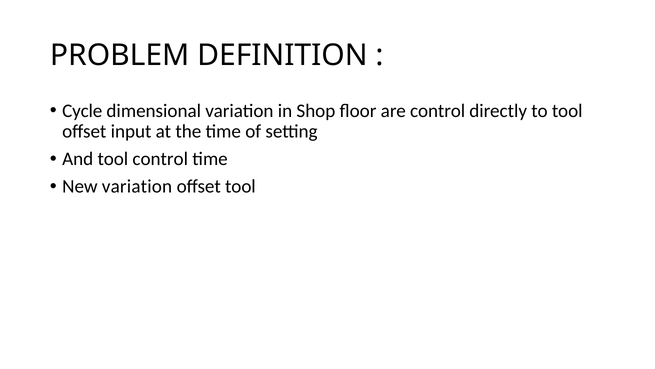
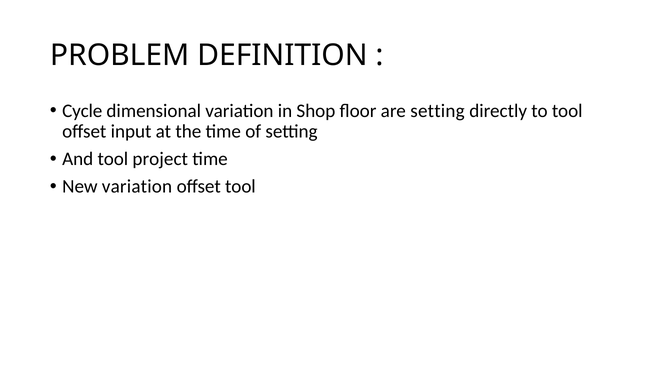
are control: control -> setting (437, 111)
tool control: control -> project (160, 159)
